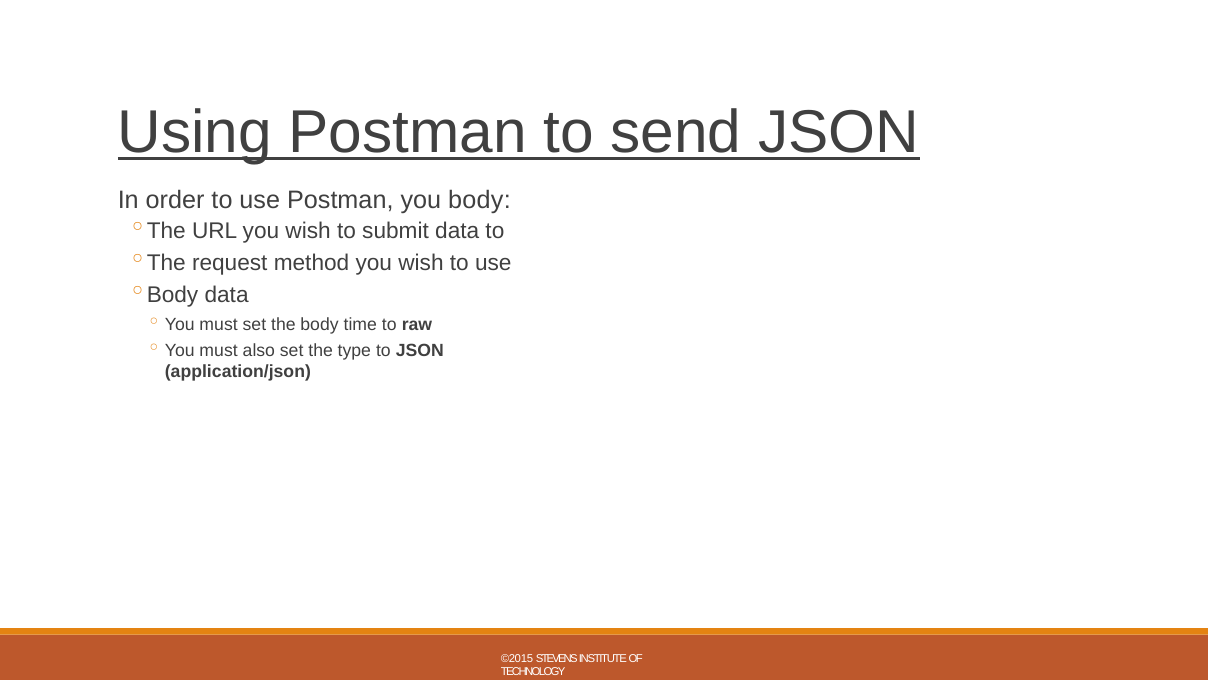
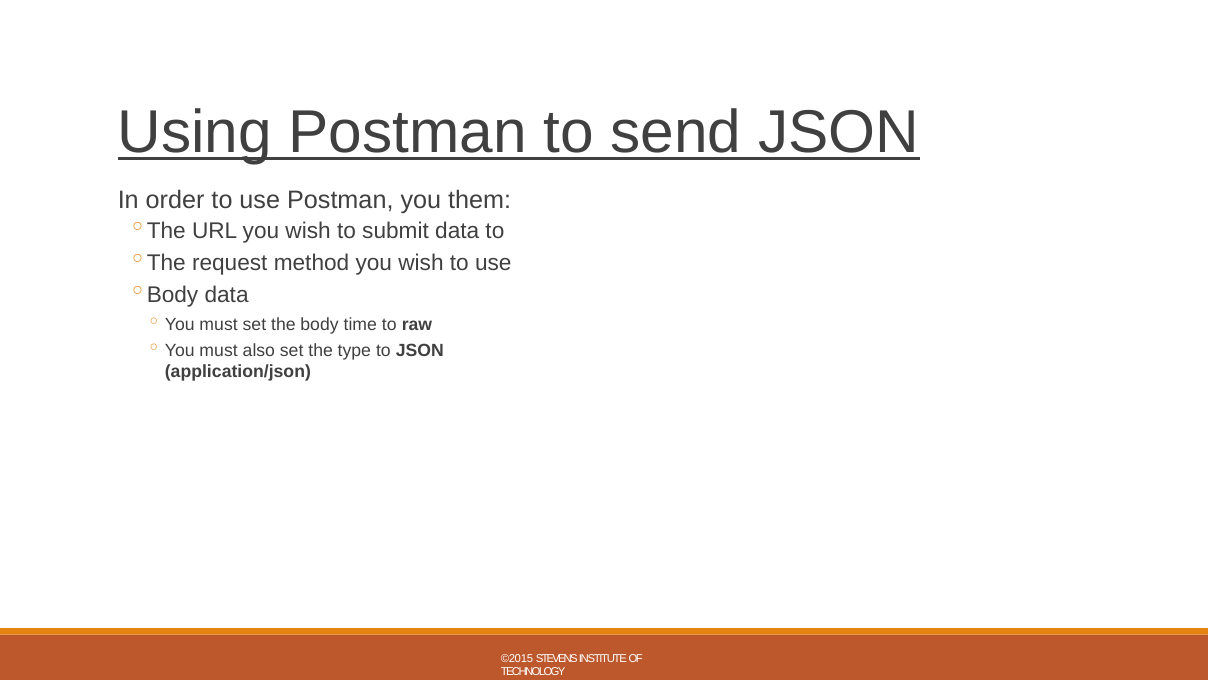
you body: body -> them (480, 200)
